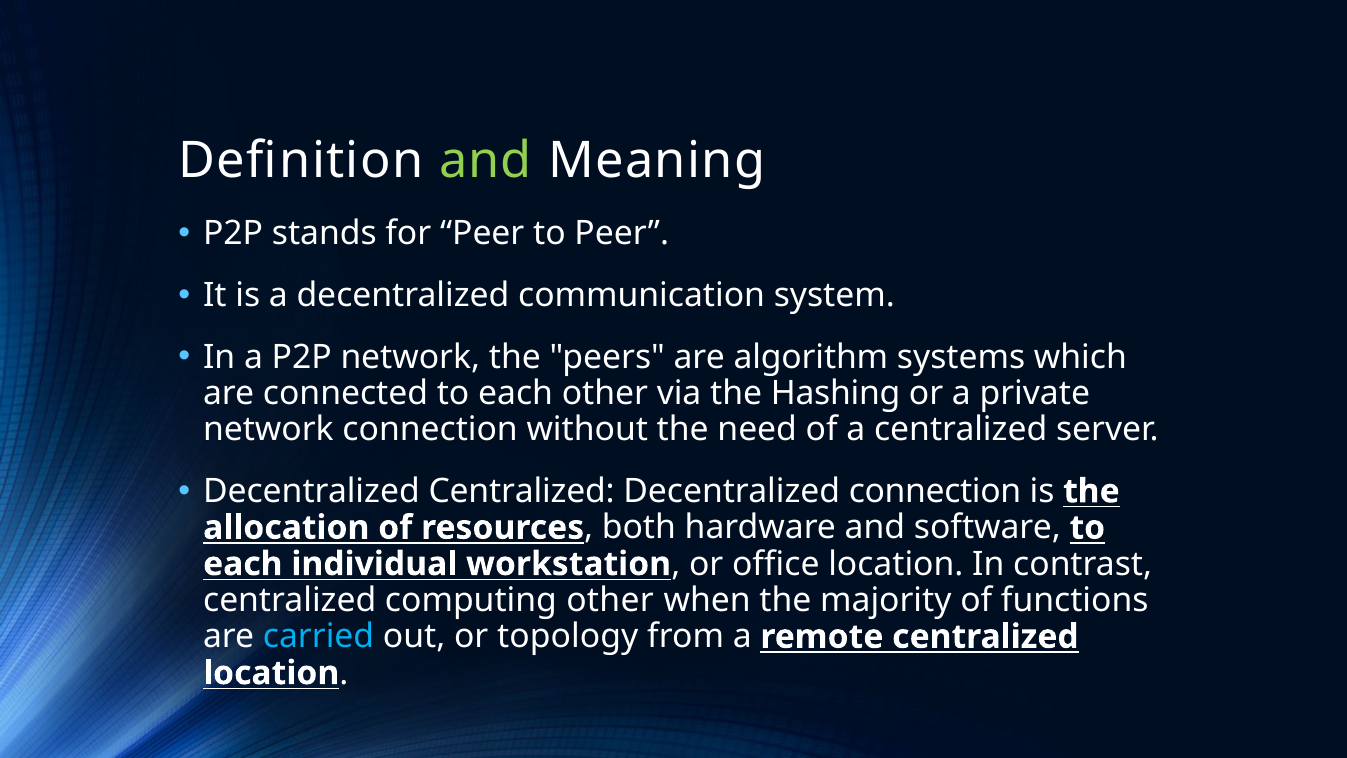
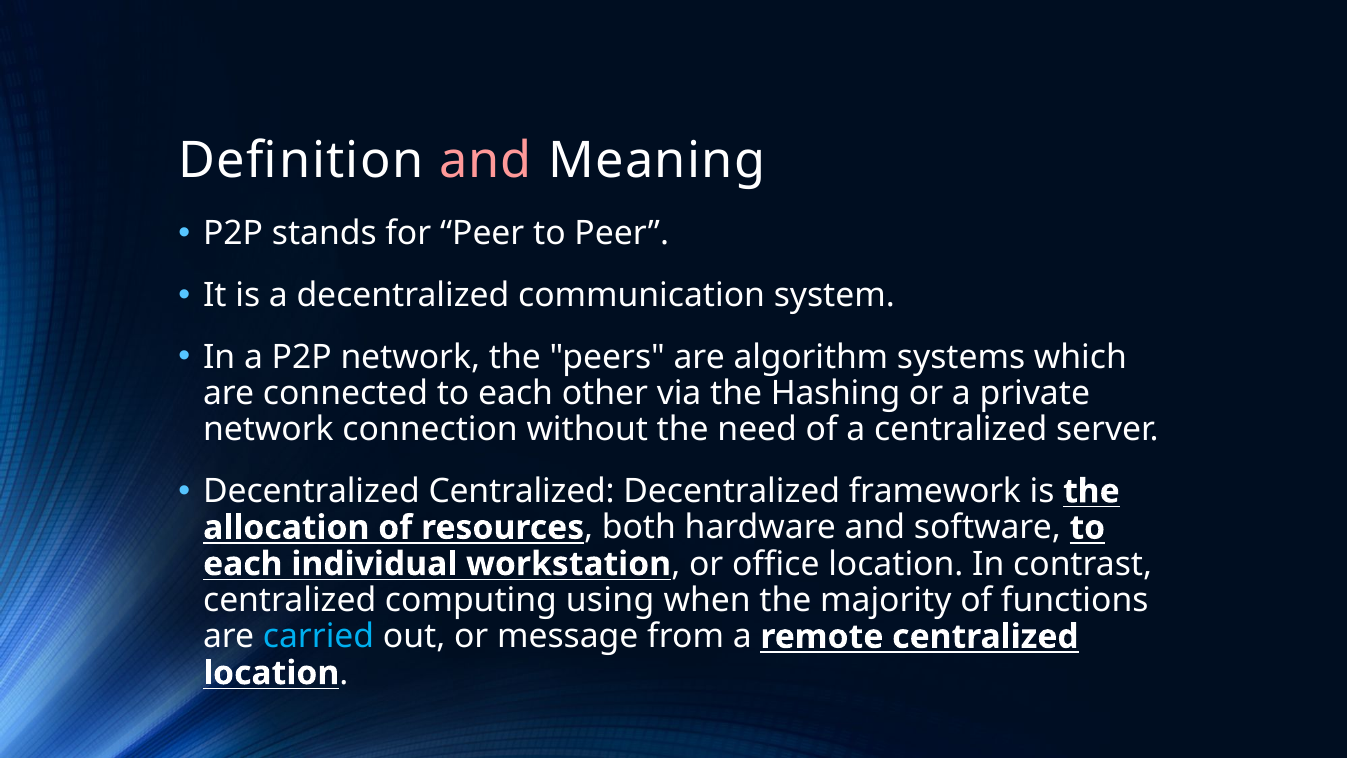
and colour: light green -> pink (486, 161)
Decentralized connection: connection -> framework (935, 491)
computing other: other -> using (610, 600)
topology: topology -> message (568, 637)
